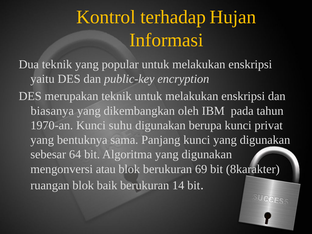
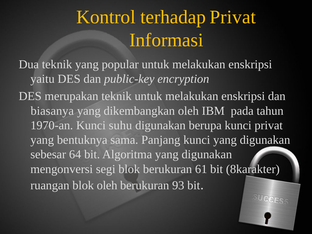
terhadap Hujan: Hujan -> Privat (233, 17)
atau: atau -> segi (106, 169)
69: 69 -> 61 (201, 169)
blok baik: baik -> oleh (107, 185)
14: 14 -> 93 (178, 185)
